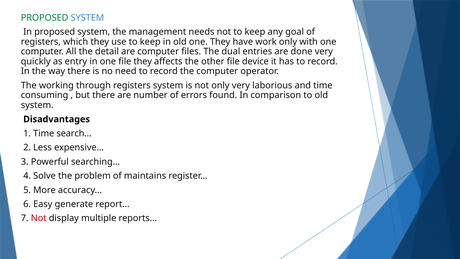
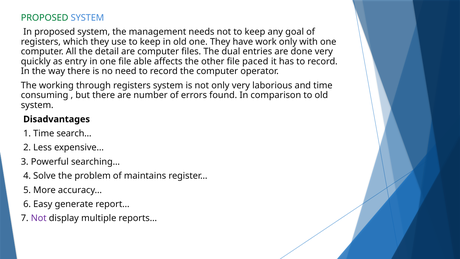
file they: they -> able (143, 61)
device: device -> paced (255, 61)
Not colour: red -> purple (39, 218)
